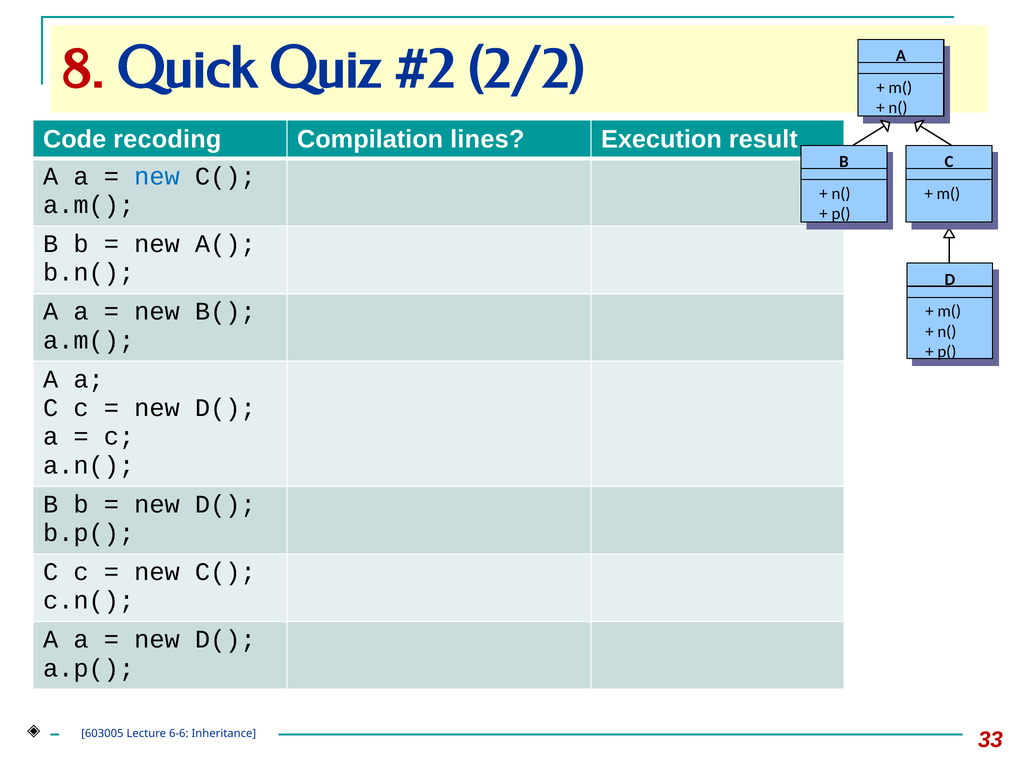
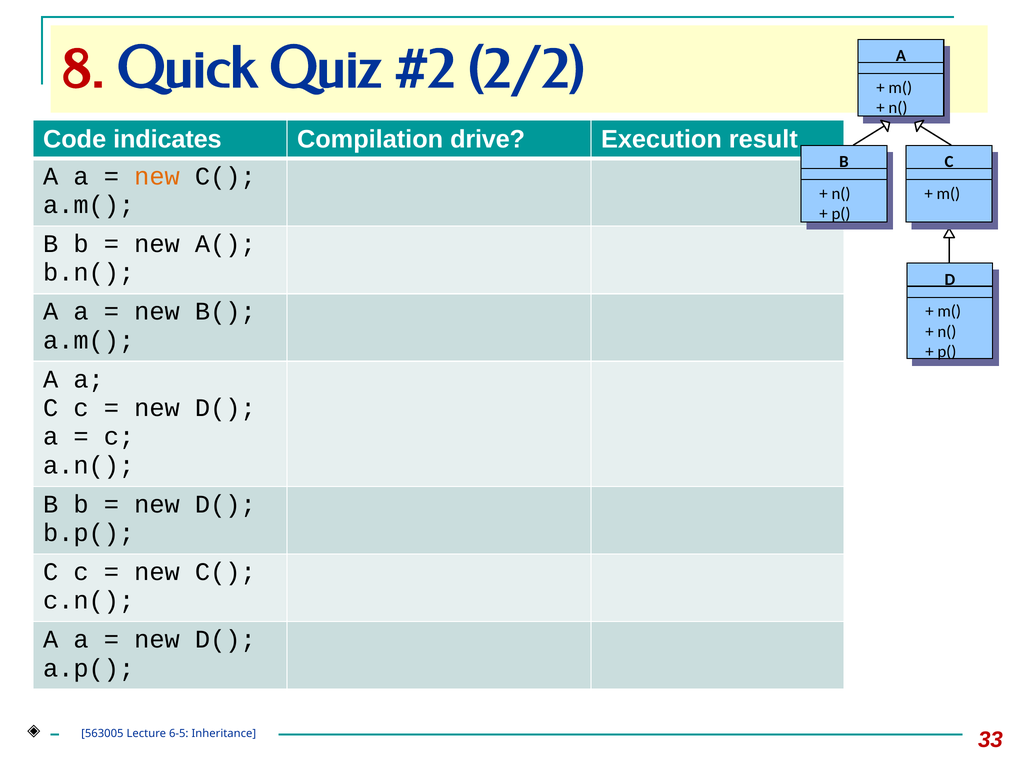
recoding: recoding -> indicates (167, 140)
lines: lines -> drive (488, 140)
new colour: blue -> orange (157, 176)
603005: 603005 -> 563005 (102, 734)
6-6: 6-6 -> 6-5 (179, 734)
